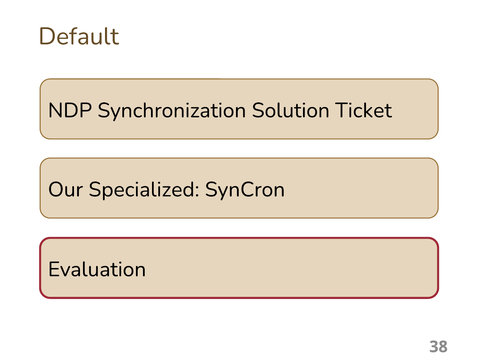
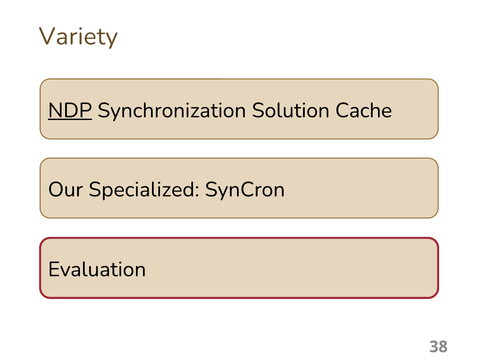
Default: Default -> Variety (78, 36)
NDP underline: none -> present (70, 111)
Ticket: Ticket -> Cache (364, 111)
